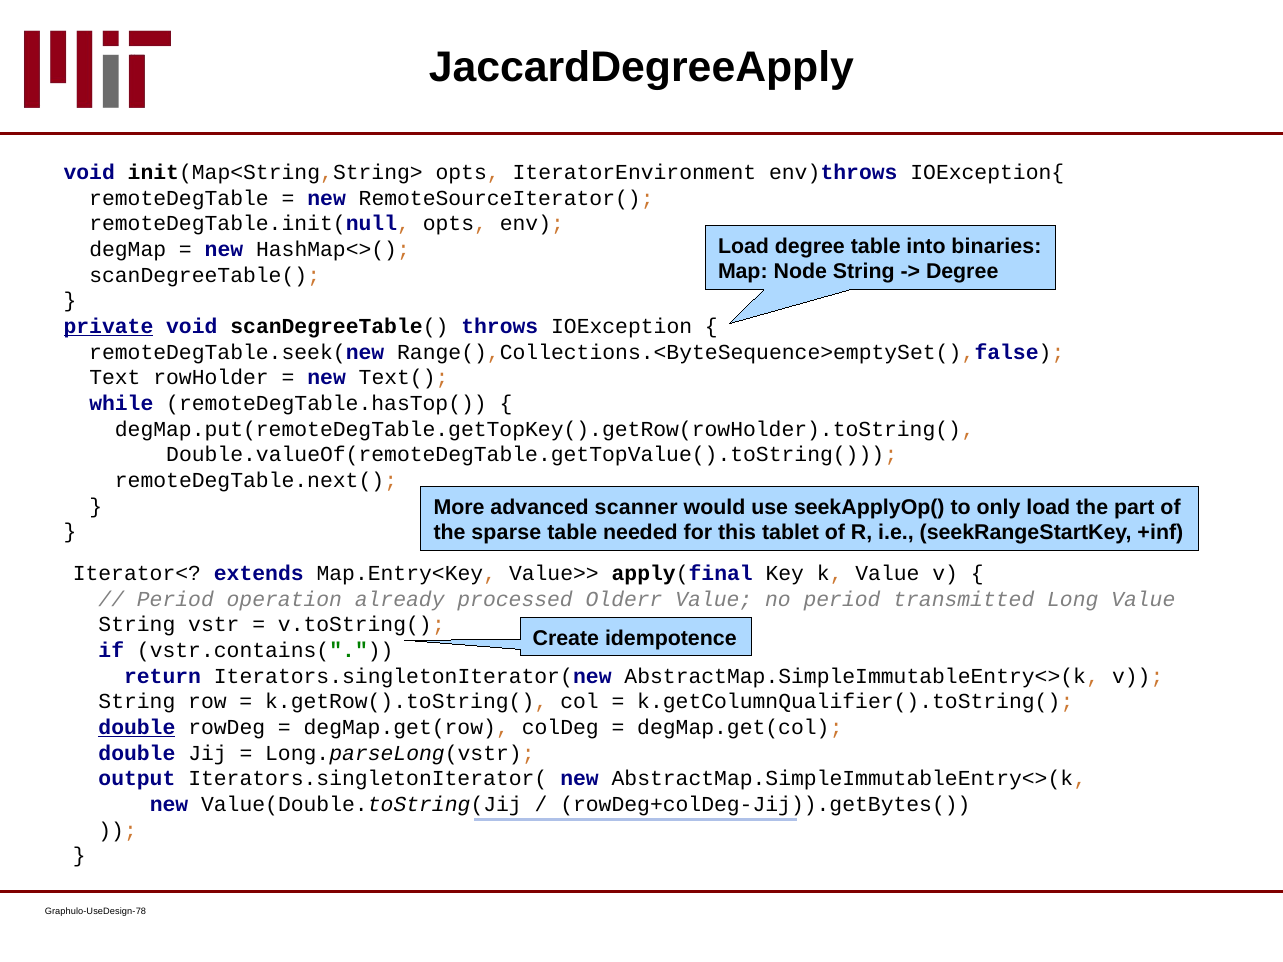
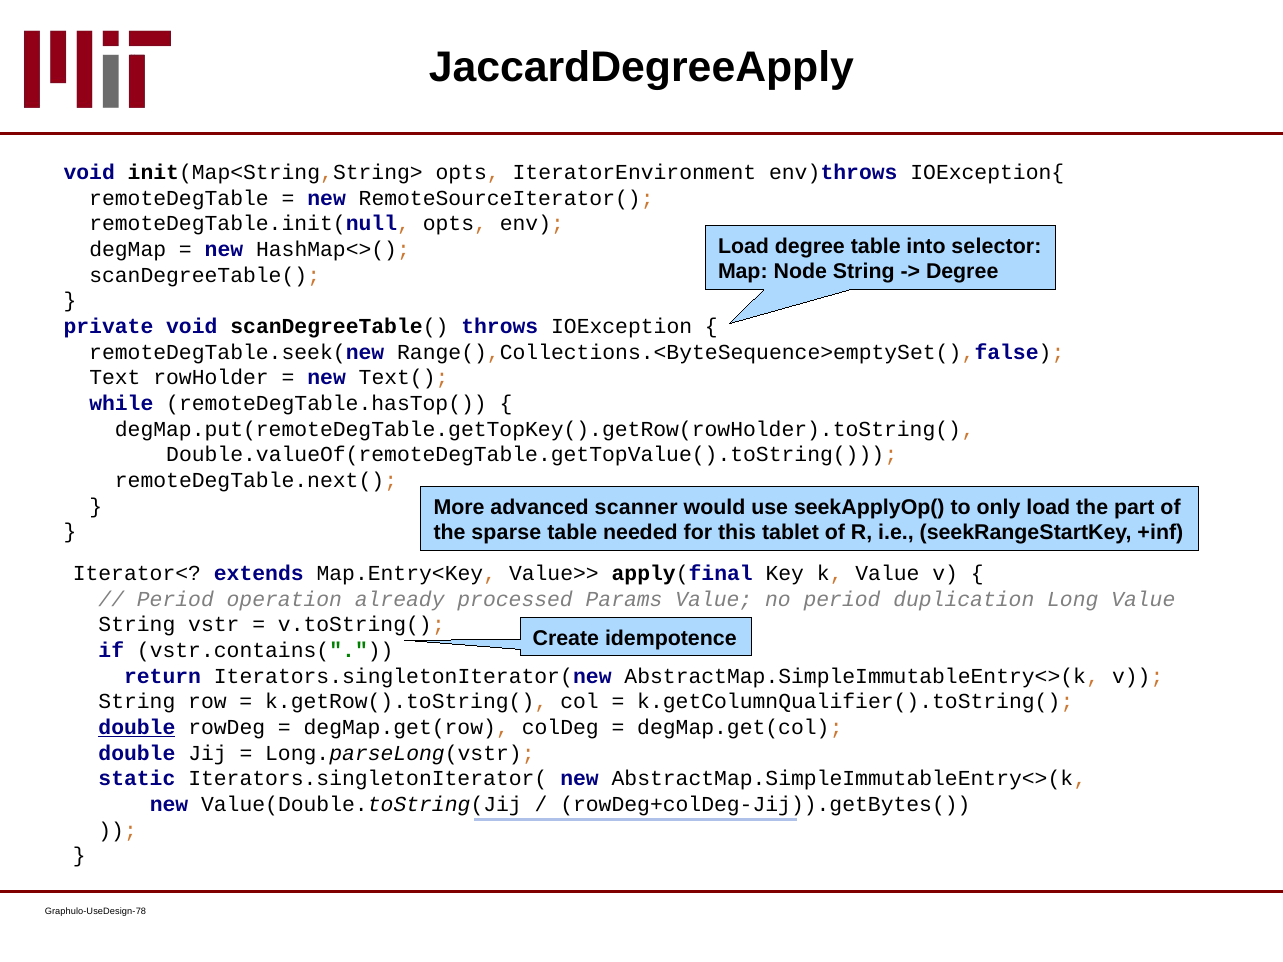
binaries: binaries -> selector (997, 246)
private underline: present -> none (108, 326)
Olderr: Olderr -> Params (624, 599)
transmitted: transmitted -> duplication (964, 599)
output: output -> static (137, 779)
